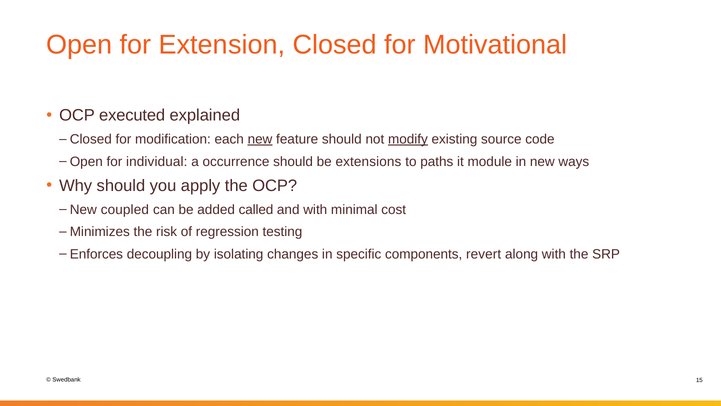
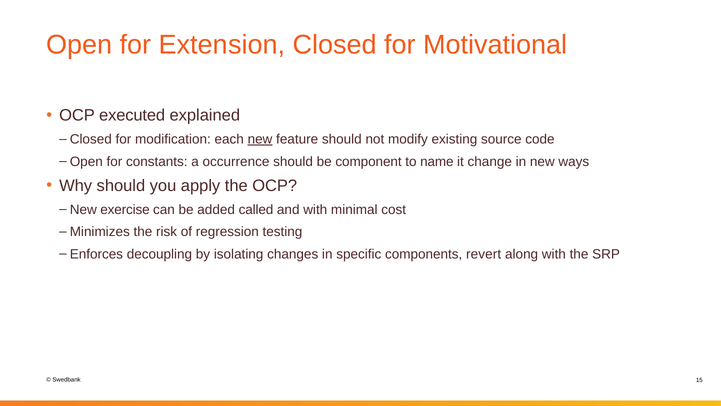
modify underline: present -> none (408, 139)
individual: individual -> constants (157, 161)
extensions: extensions -> component (369, 161)
paths: paths -> name (437, 161)
module: module -> change (490, 161)
coupled: coupled -> exercise (125, 209)
